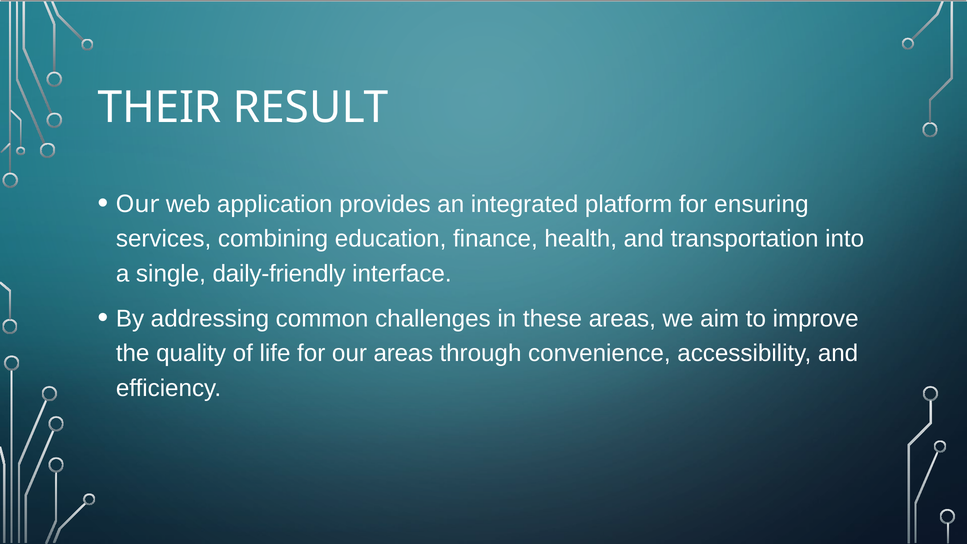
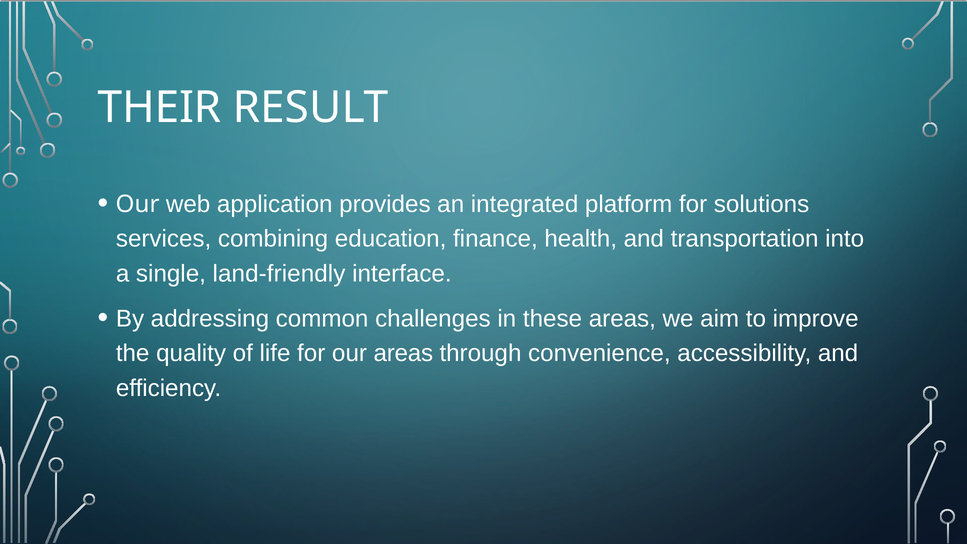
ensuring: ensuring -> solutions (762, 204)
daily-friendly: daily-friendly -> land-friendly (279, 274)
